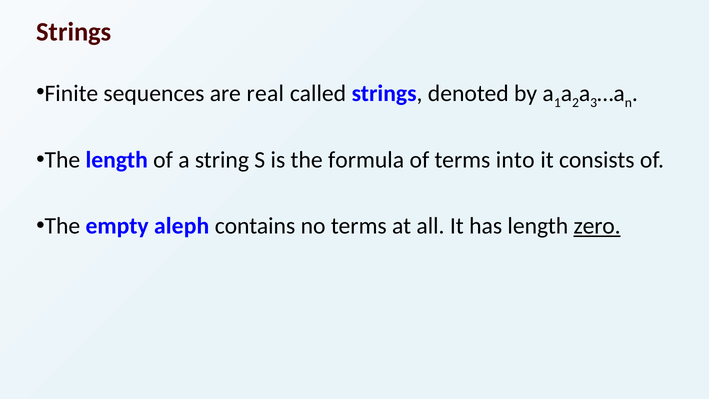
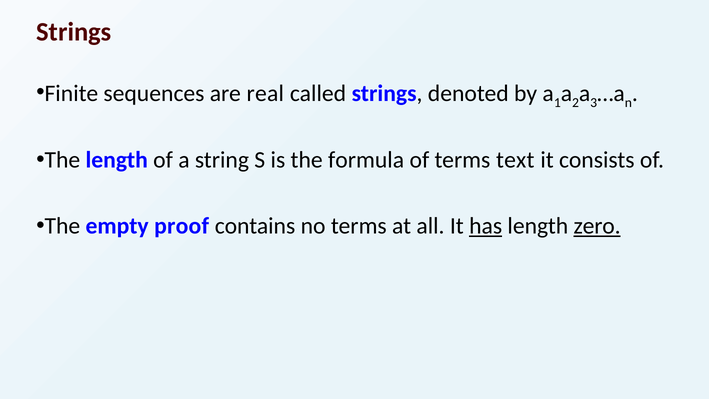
into: into -> text (515, 160)
aleph: aleph -> proof (182, 226)
has underline: none -> present (486, 226)
